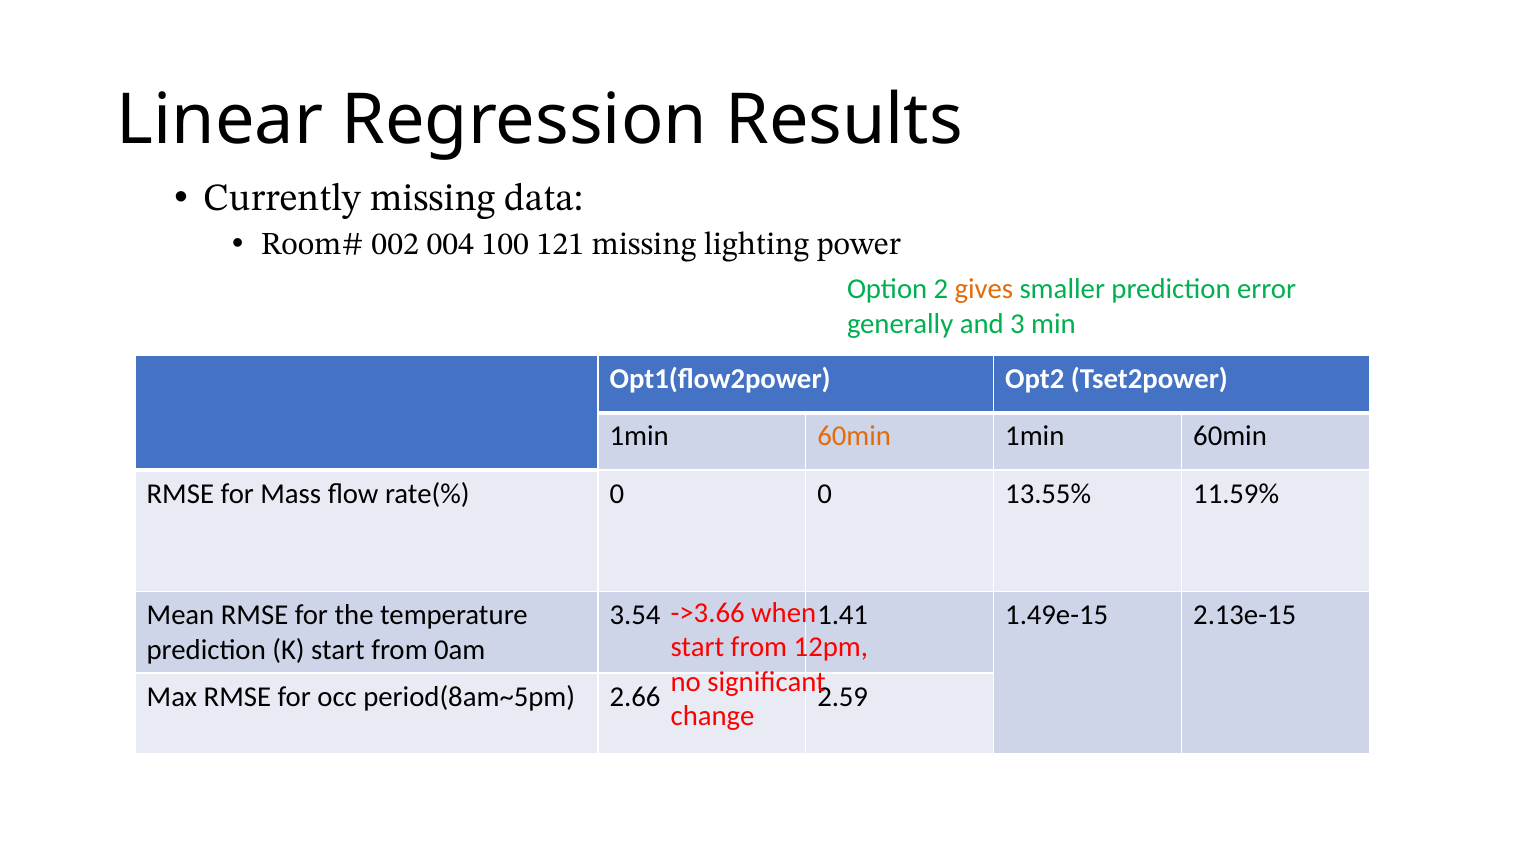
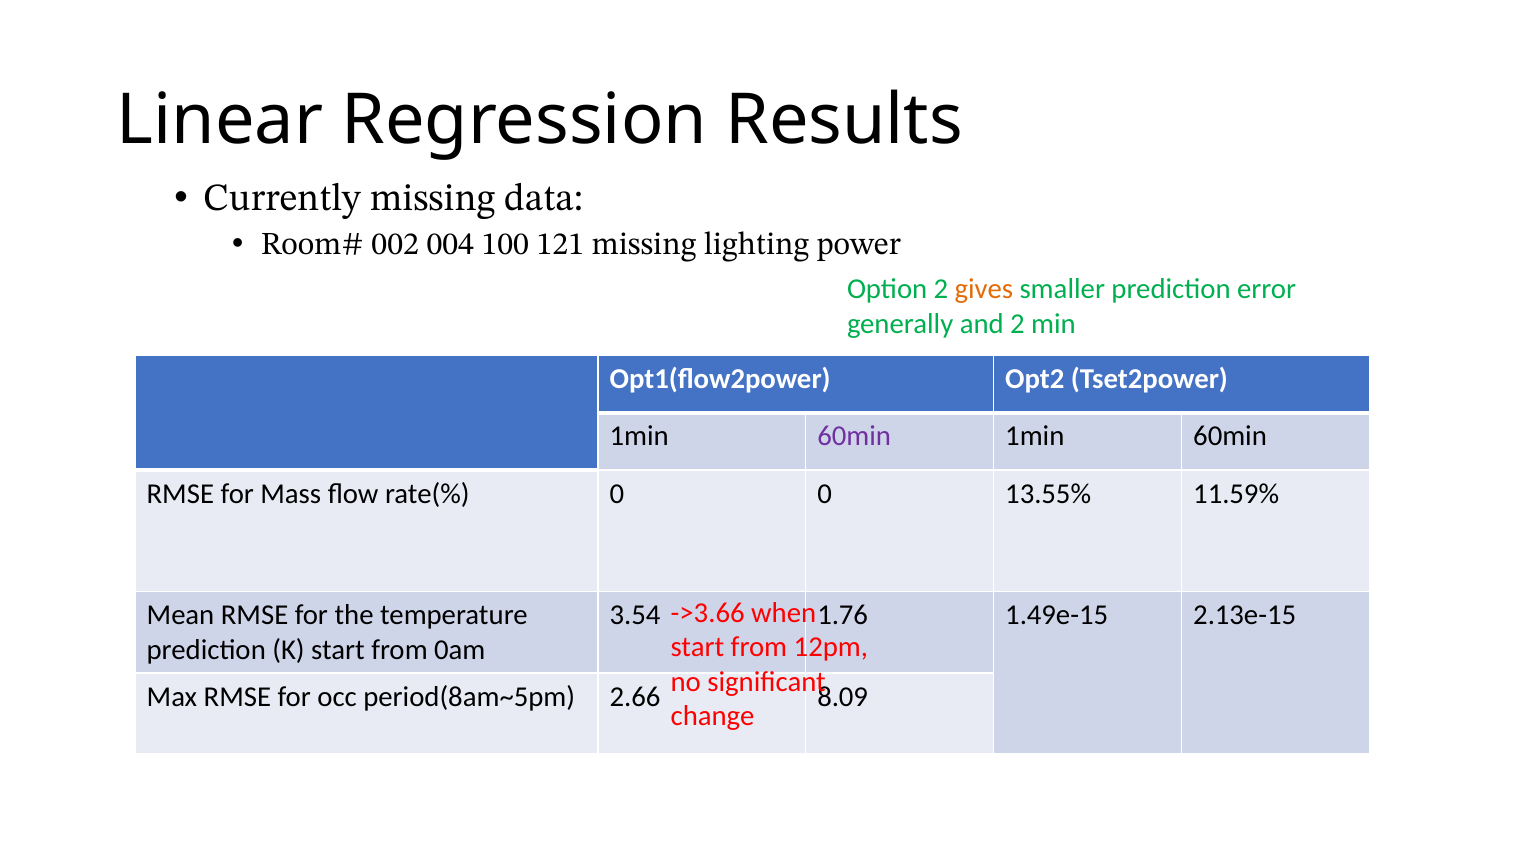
and 3: 3 -> 2 (1017, 324)
60min colour: orange -> purple (854, 436)
1.41: 1.41 -> 1.76 (843, 615)
2.59: 2.59 -> 8.09 (843, 697)
